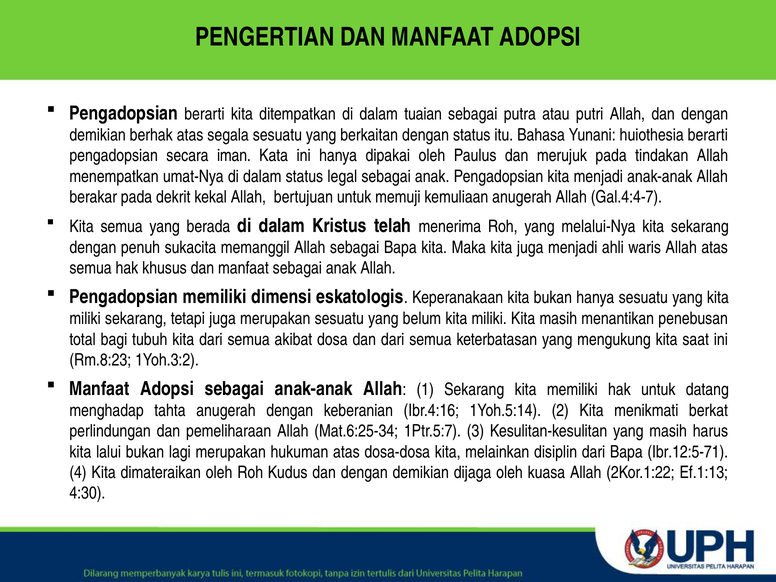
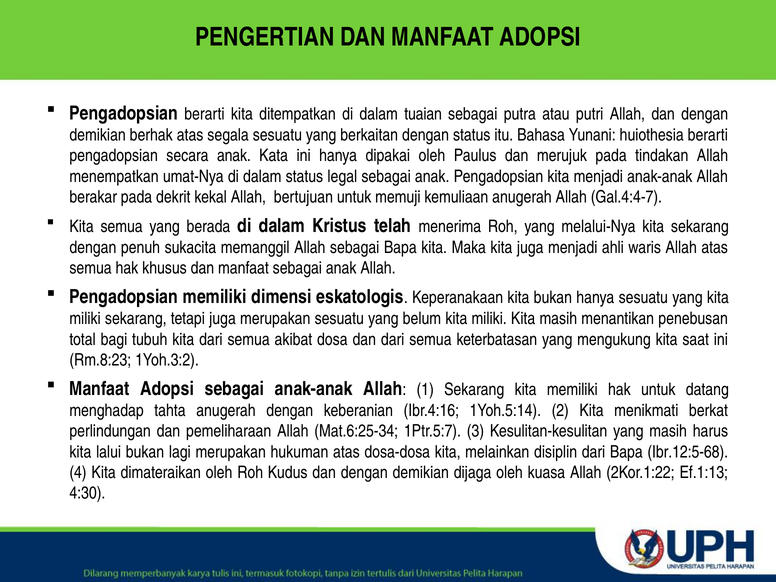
secara iman: iman -> anak (234, 156)
Ibr.12:5-71: Ibr.12:5-71 -> Ibr.12:5-68 (688, 452)
